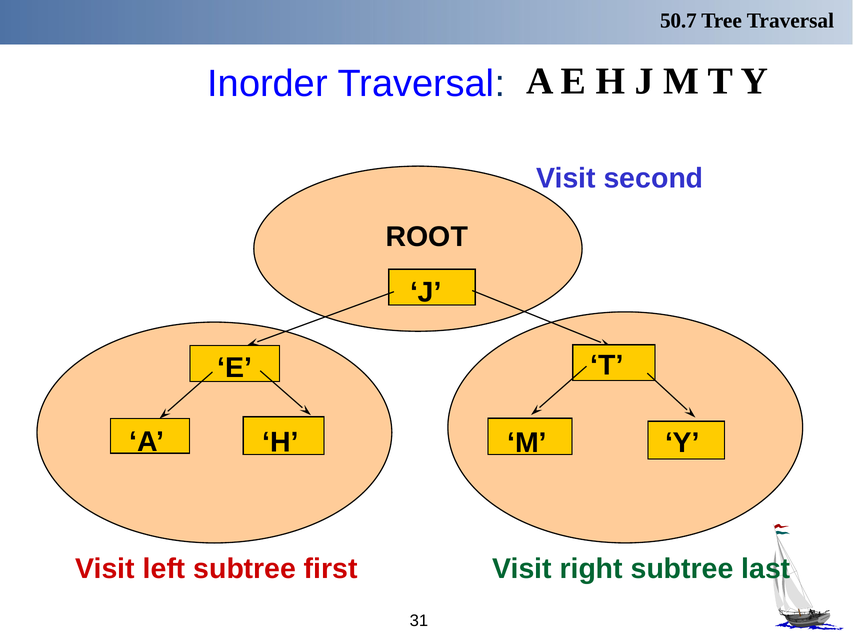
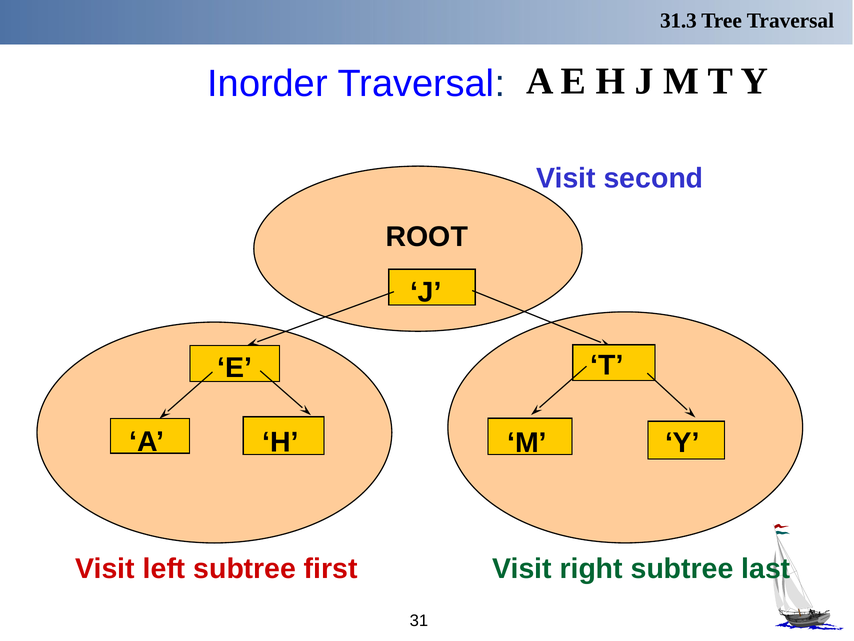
50.7: 50.7 -> 31.3 (678, 21)
